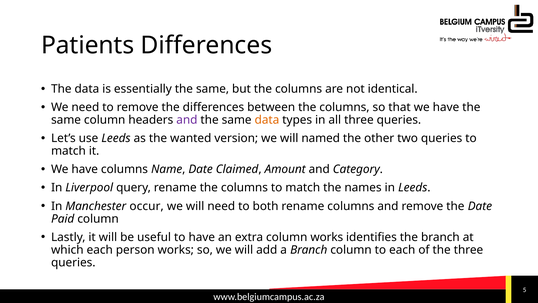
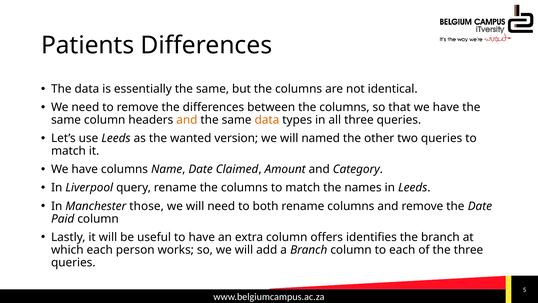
and colour: purple -> orange (187, 120)
occur: occur -> those (147, 206)
column works: works -> offers (327, 237)
